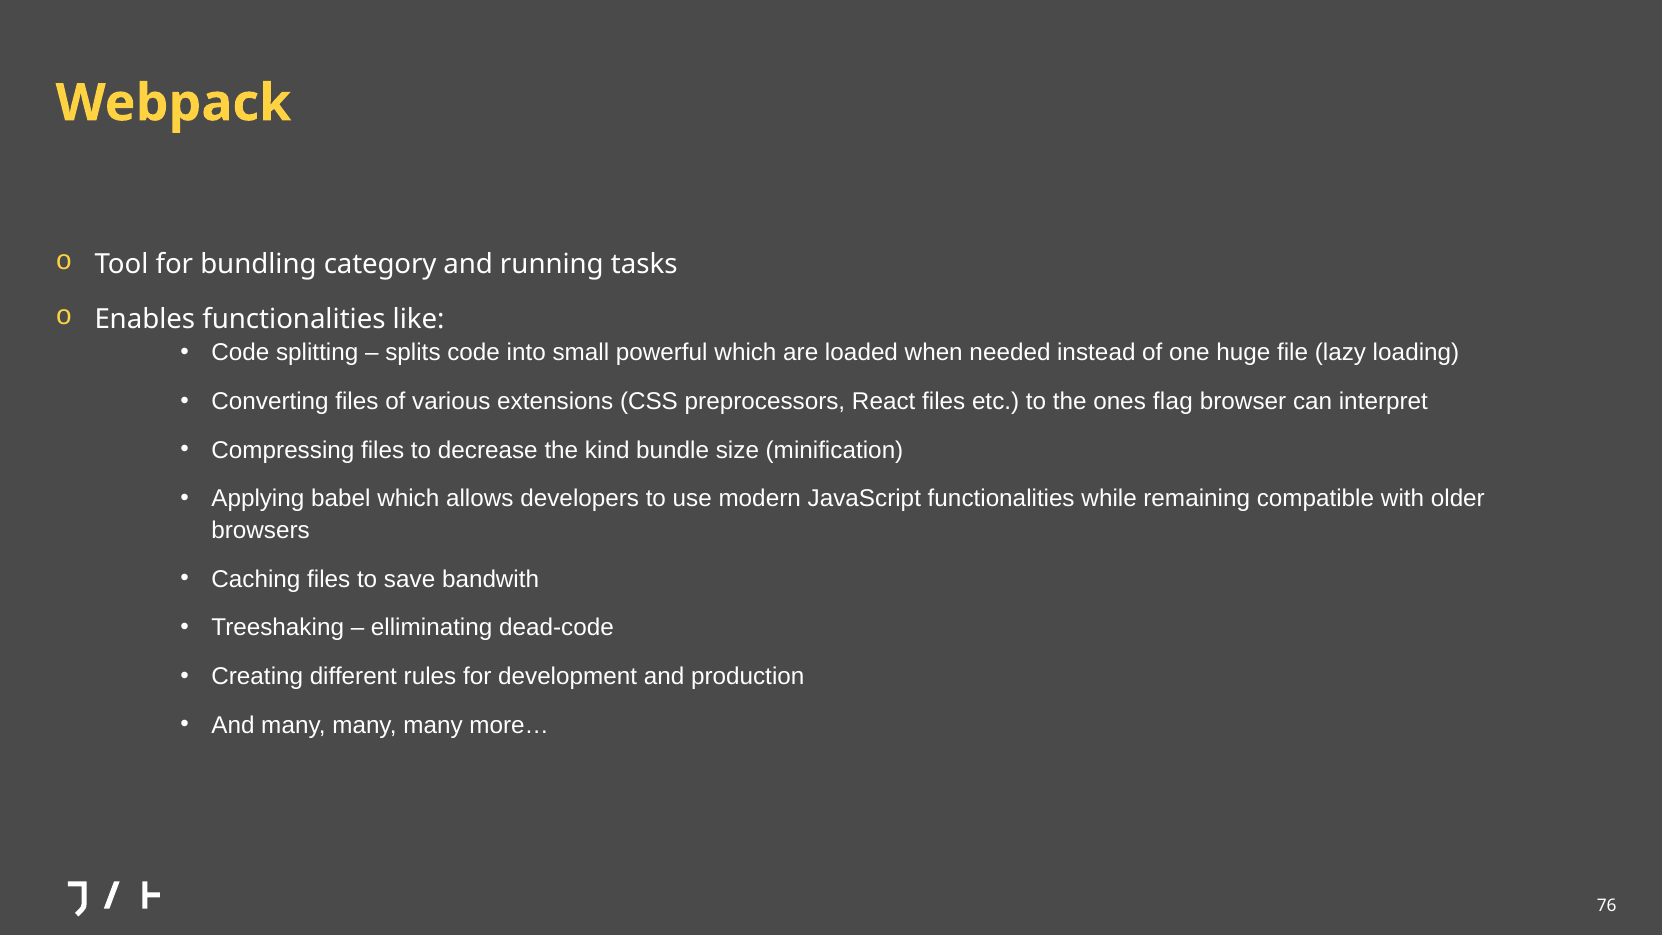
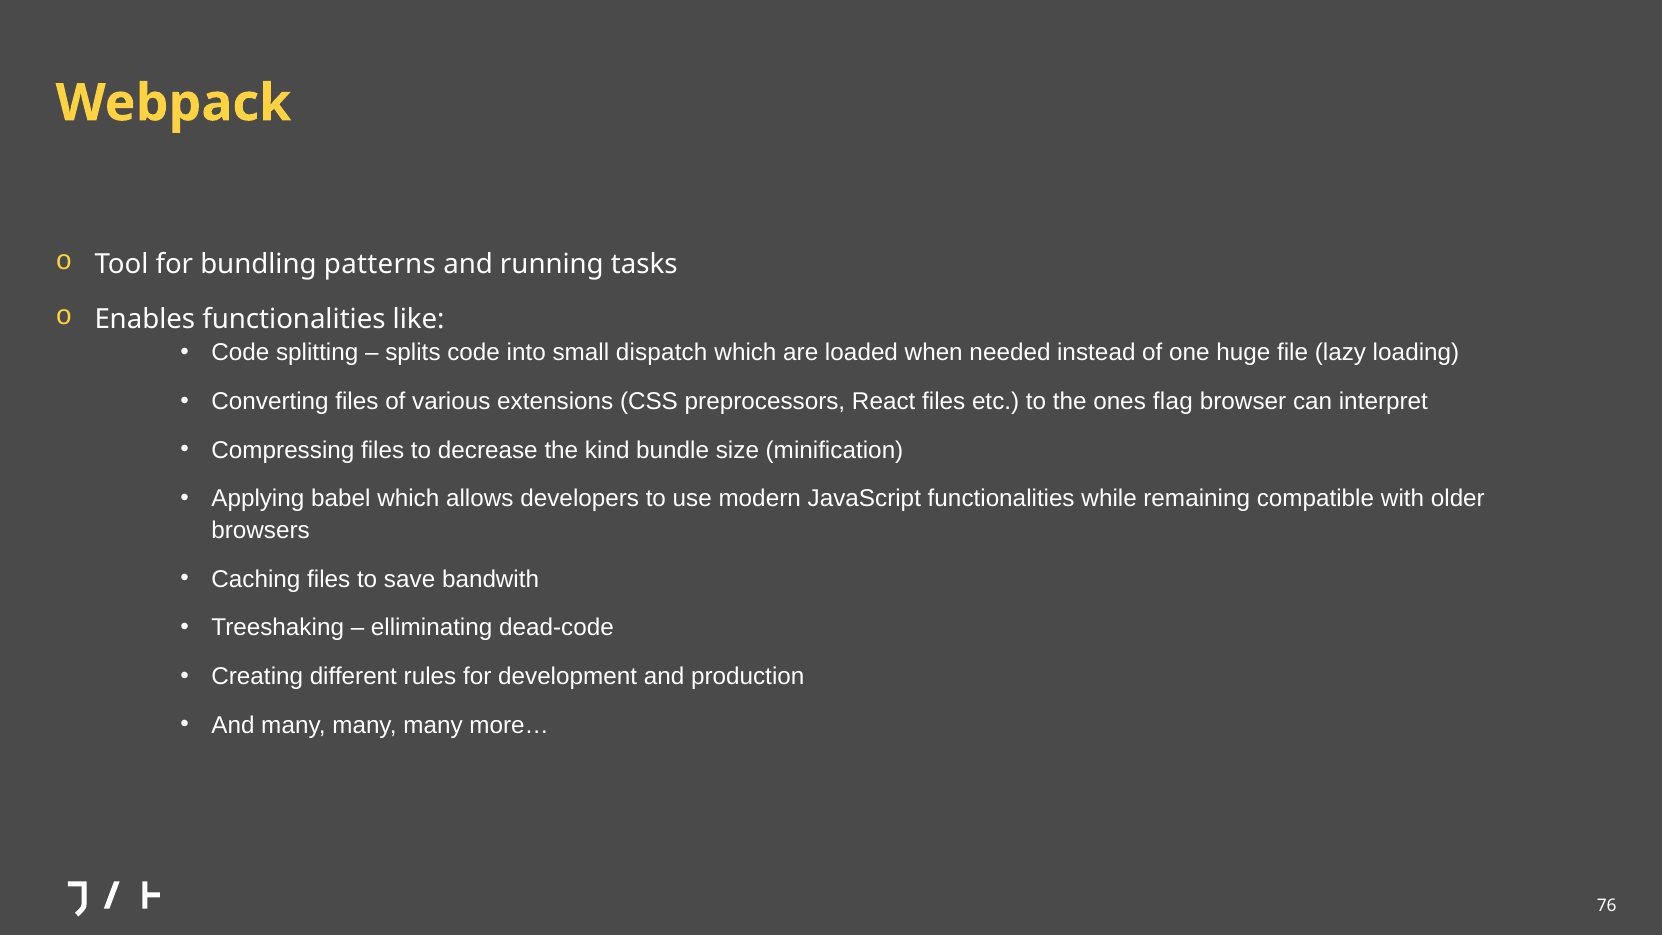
category: category -> patterns (380, 264)
powerful: powerful -> dispatch (662, 353)
